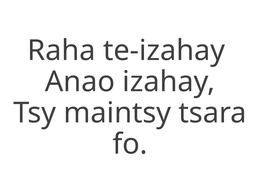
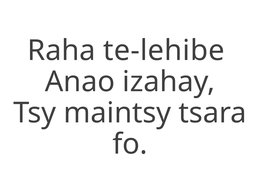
te-izahay: te-izahay -> te-lehibe (164, 51)
